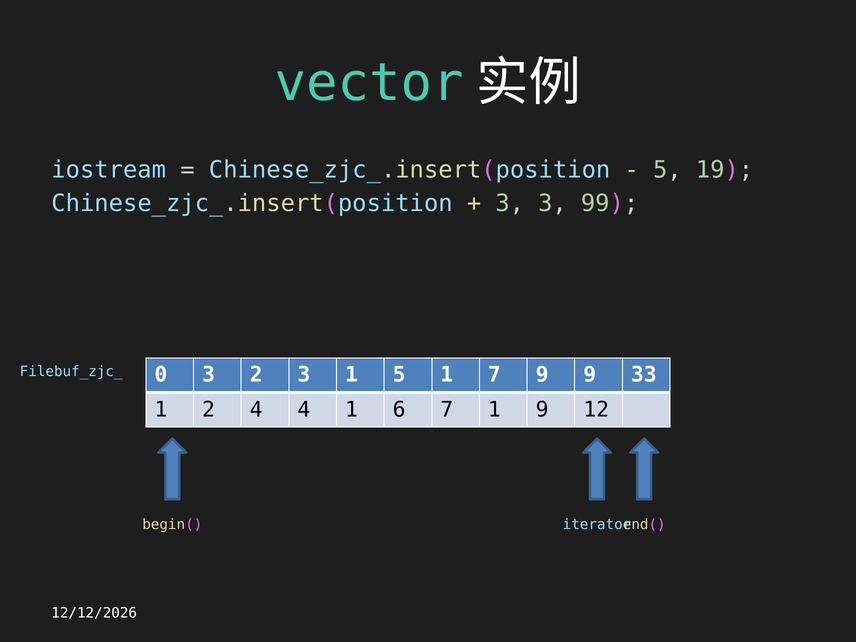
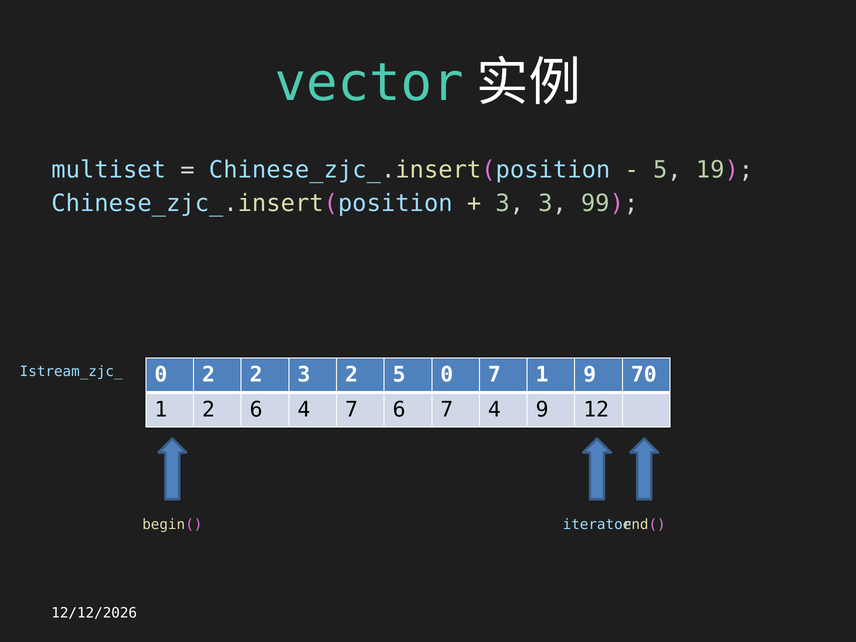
iostream: iostream -> multiset (109, 170)
Filebuf_zjc_: Filebuf_zjc_ -> Istream_zjc_ (71, 371)
0 3: 3 -> 2 (209, 375)
3 1: 1 -> 2 (351, 375)
5 1: 1 -> 0 (447, 375)
7 9: 9 -> 1 (542, 375)
33: 33 -> 70 (644, 375)
2 4: 4 -> 6 (256, 410)
4 1: 1 -> 7 (351, 410)
7 1: 1 -> 4 (494, 410)
